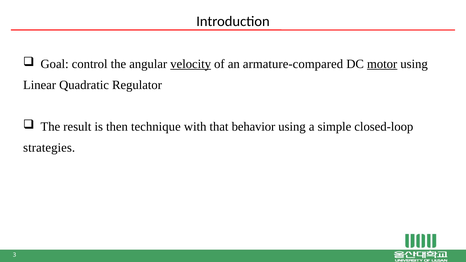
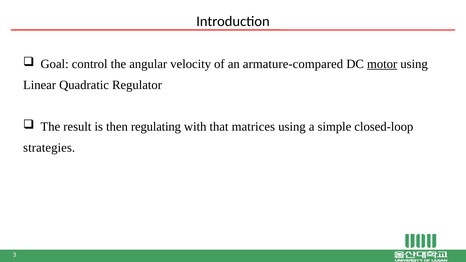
velocity underline: present -> none (191, 64)
technique: technique -> regulating (156, 127)
behavior: behavior -> matrices (253, 127)
